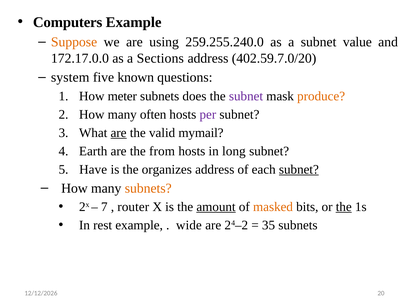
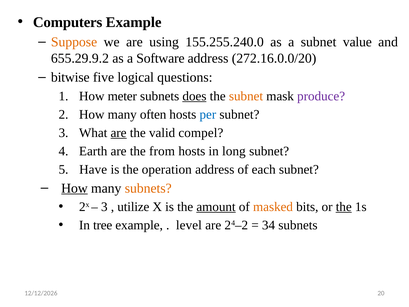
259.255.240.0: 259.255.240.0 -> 155.255.240.0 (225, 42)
172.17.0.0: 172.17.0.0 -> 655.29.9.2 (80, 58)
Sections: Sections -> Software (160, 58)
402.59.7.0/20: 402.59.7.0/20 -> 272.16.0.0/20 (274, 58)
system: system -> bitwise (70, 77)
known: known -> logical (136, 77)
does underline: none -> present (194, 96)
subnet colour: purple -> orange (246, 96)
produce colour: orange -> purple (321, 96)
per colour: purple -> blue (208, 114)
mymail: mymail -> compel (201, 133)
organizes: organizes -> operation (167, 169)
subnet underline: present -> none (299, 169)
How underline: none -> present (74, 188)
7: 7 -> 3 (104, 207)
router: router -> utilize (133, 207)
rest: rest -> tree (103, 225)
wide: wide -> level (189, 225)
35: 35 -> 34 (269, 225)
